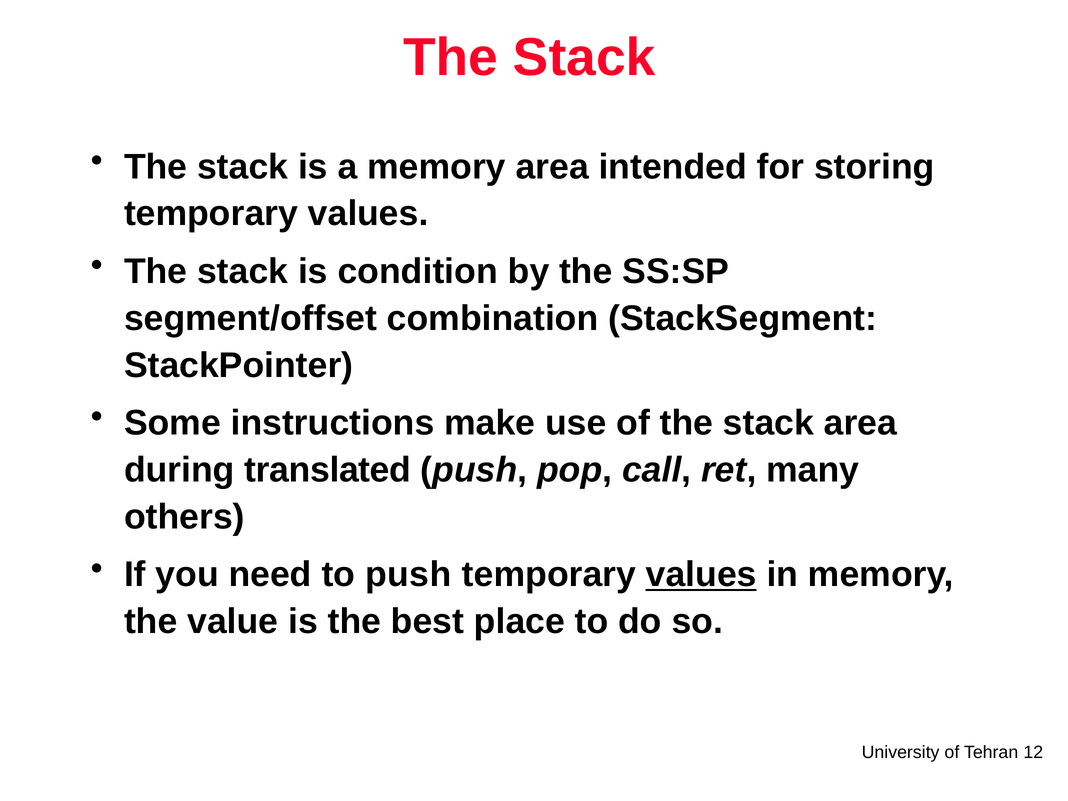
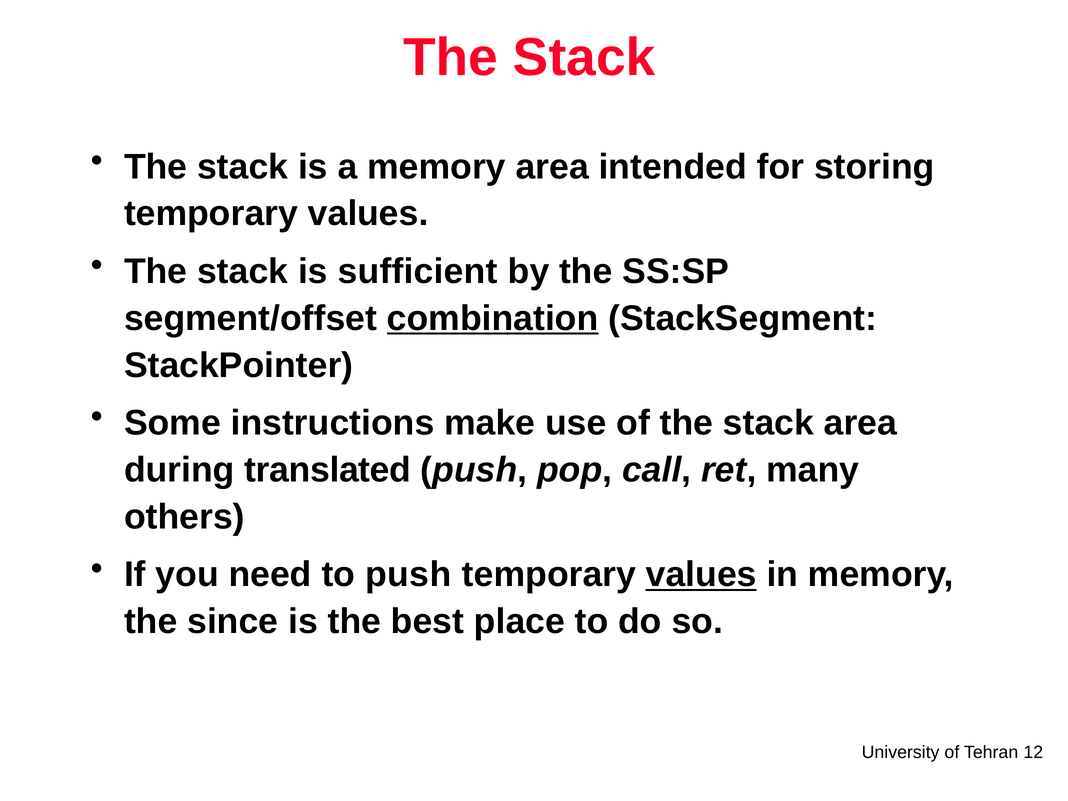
condition: condition -> sufficient (418, 271)
combination underline: none -> present (493, 318)
value: value -> since (233, 622)
